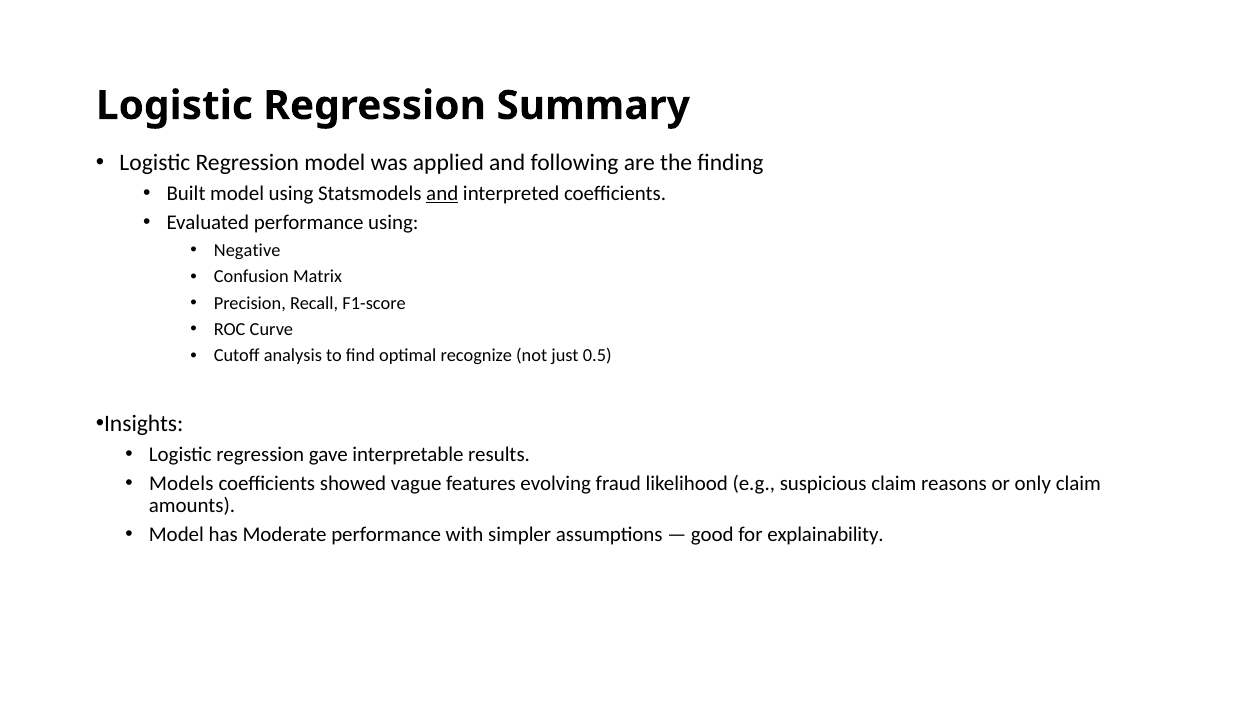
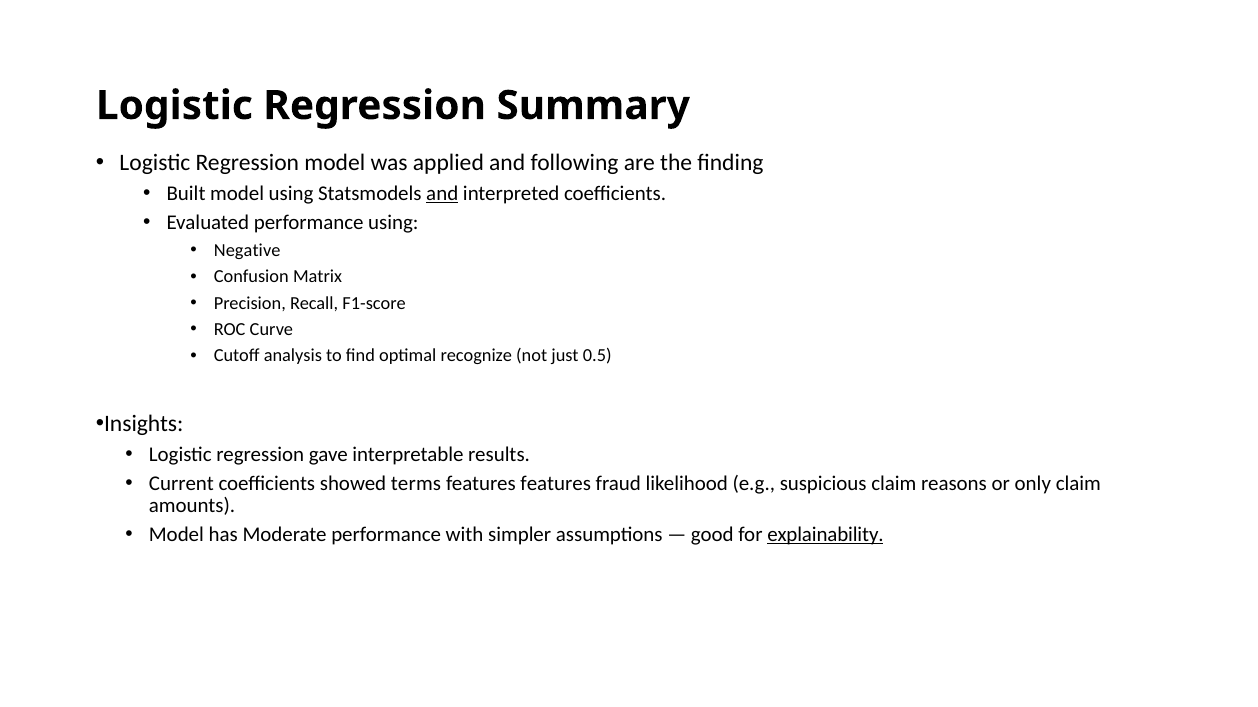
Models: Models -> Current (181, 484)
vague: vague -> terms (416, 484)
features evolving: evolving -> features (556, 484)
explainability underline: none -> present (825, 535)
